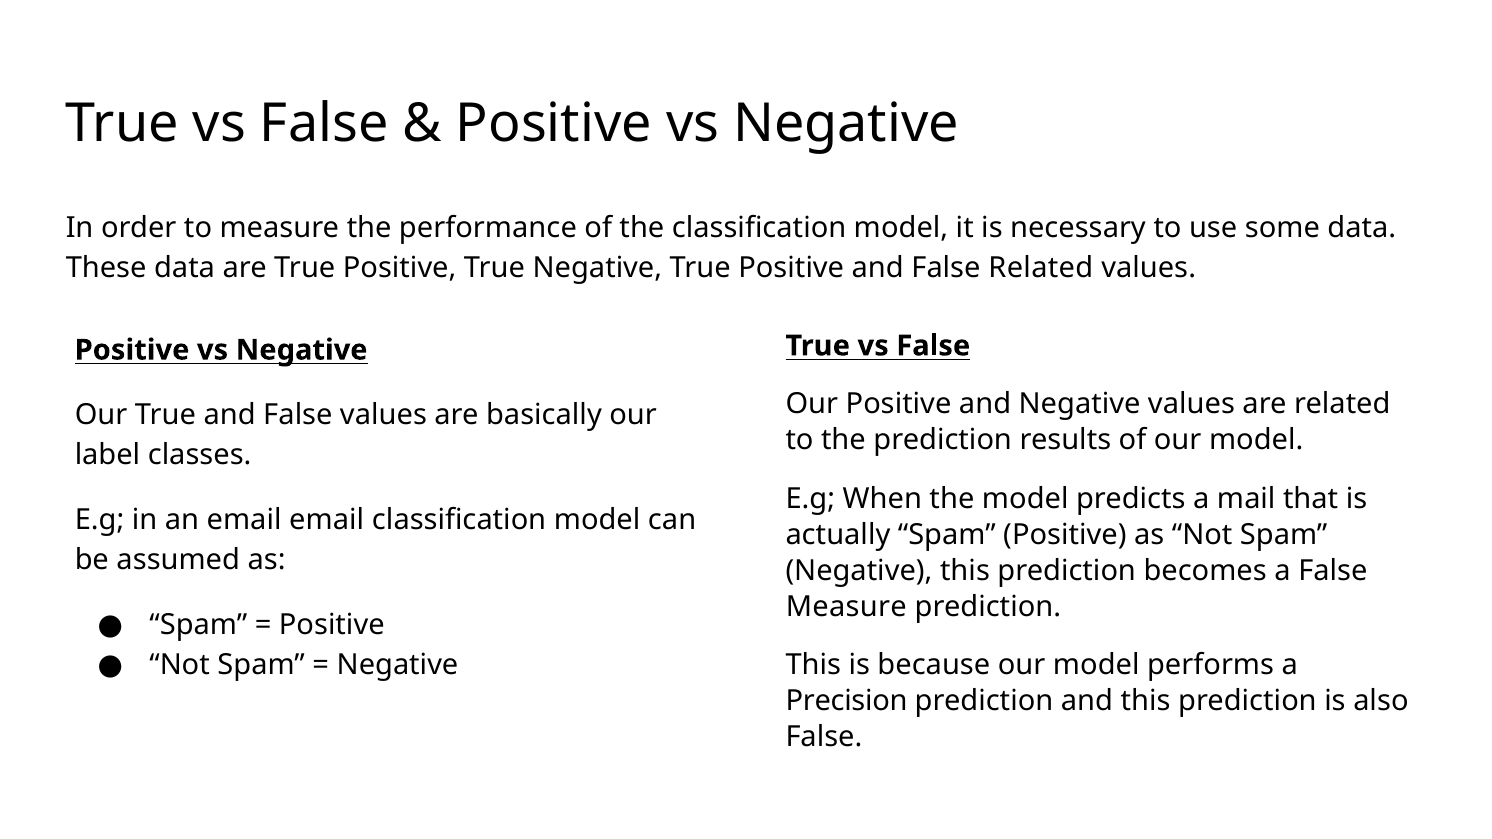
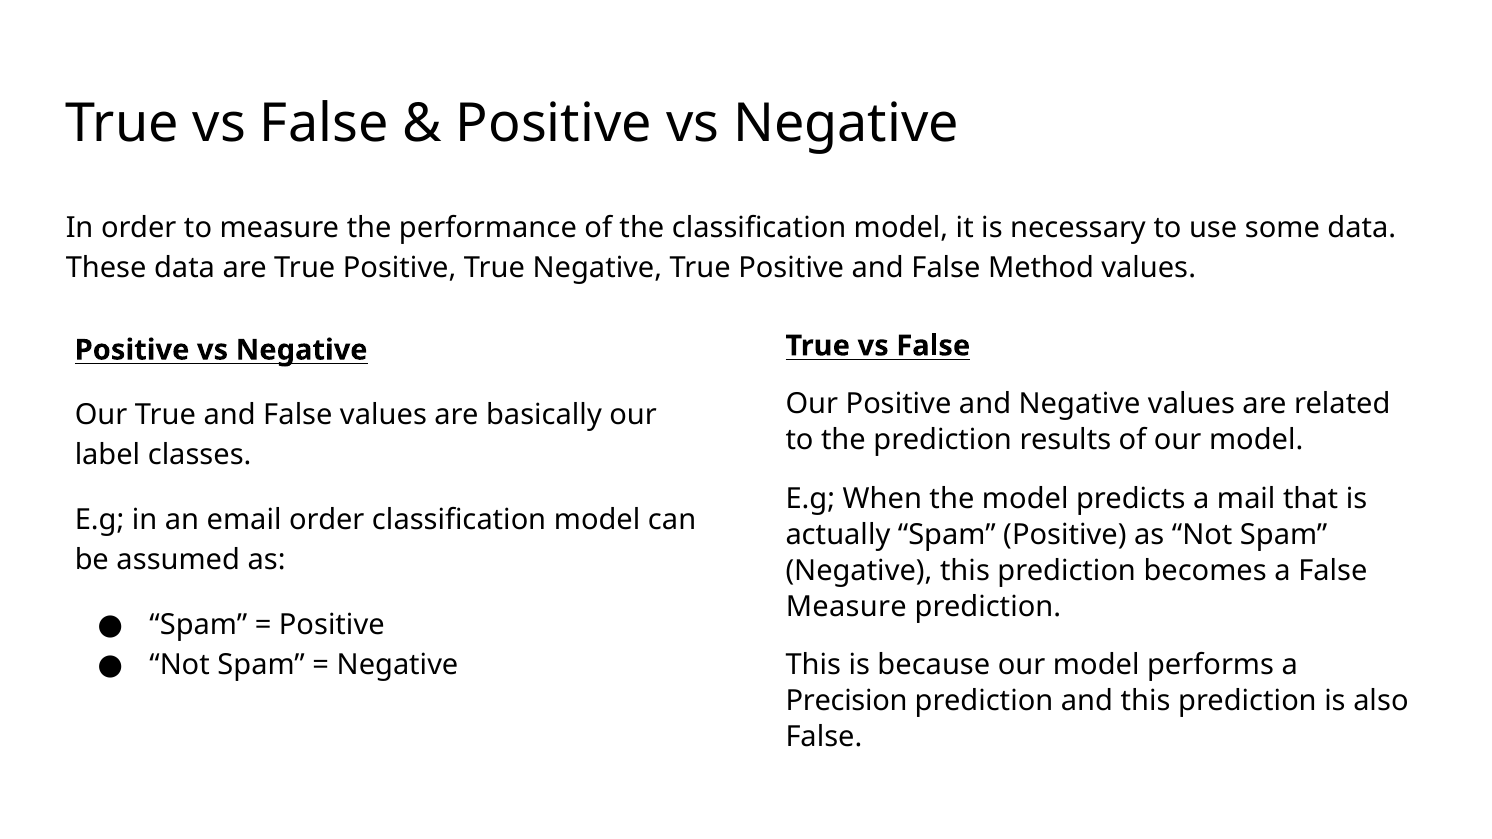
False Related: Related -> Method (1041, 268)
email email: email -> order (327, 520)
